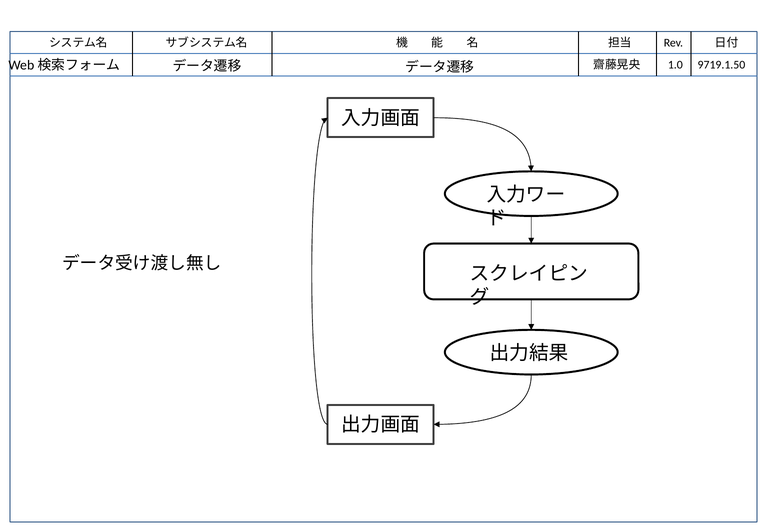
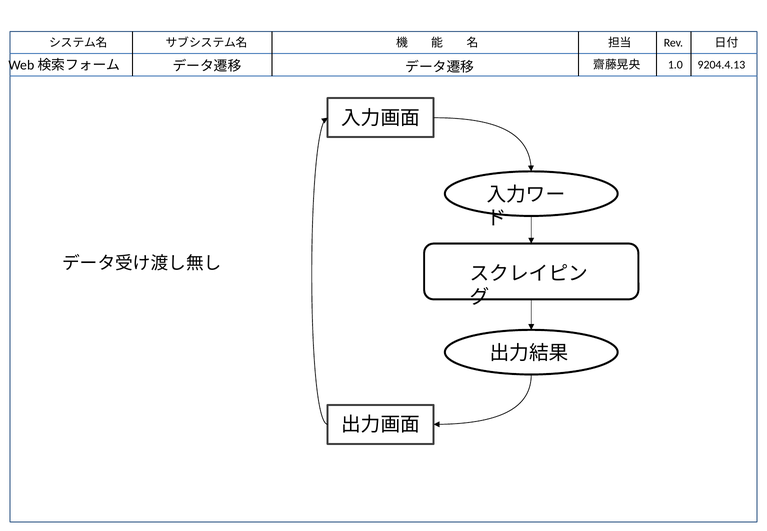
9719.1.50: 9719.1.50 -> 9204.4.13 (721, 65)
